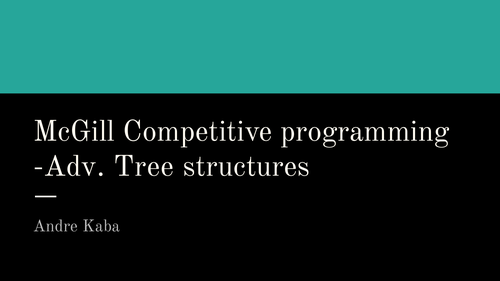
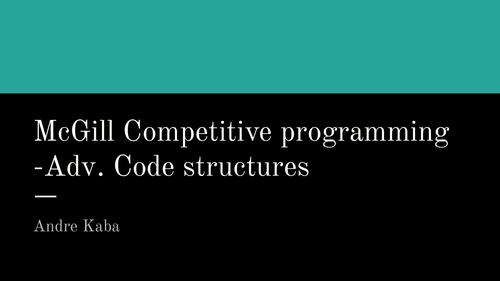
Tree: Tree -> Code (144, 166)
